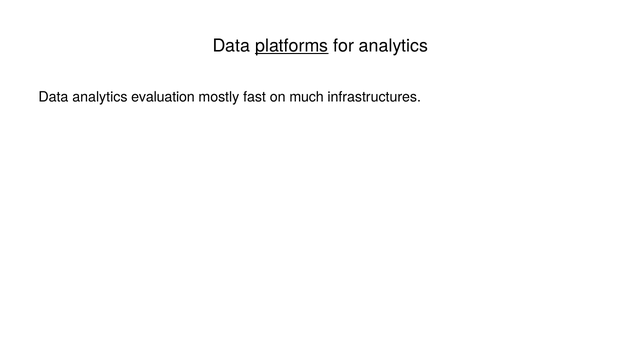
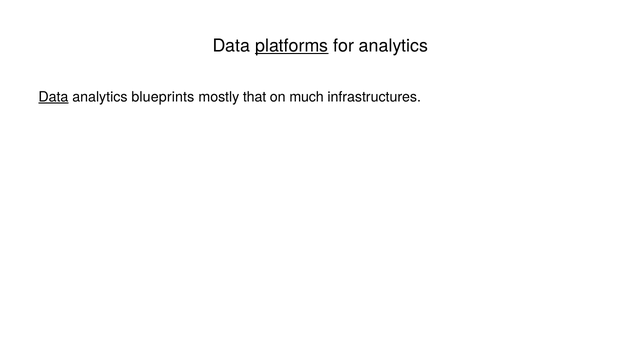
Data underline: none -> present (53, 97)
evaluation: evaluation -> blueprints (163, 97)
fast: fast -> that (255, 97)
